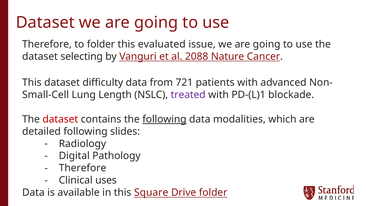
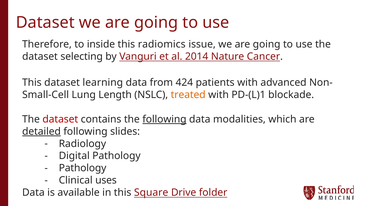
to folder: folder -> inside (101, 44)
evaluated: evaluated -> radiomics (162, 44)
2088: 2088 -> 2014 (197, 56)
difficulty: difficulty -> learning (103, 83)
721: 721 -> 424 (184, 83)
treated colour: purple -> orange (188, 95)
detailed underline: none -> present (41, 131)
Therefore: Therefore -> Pathology (83, 168)
